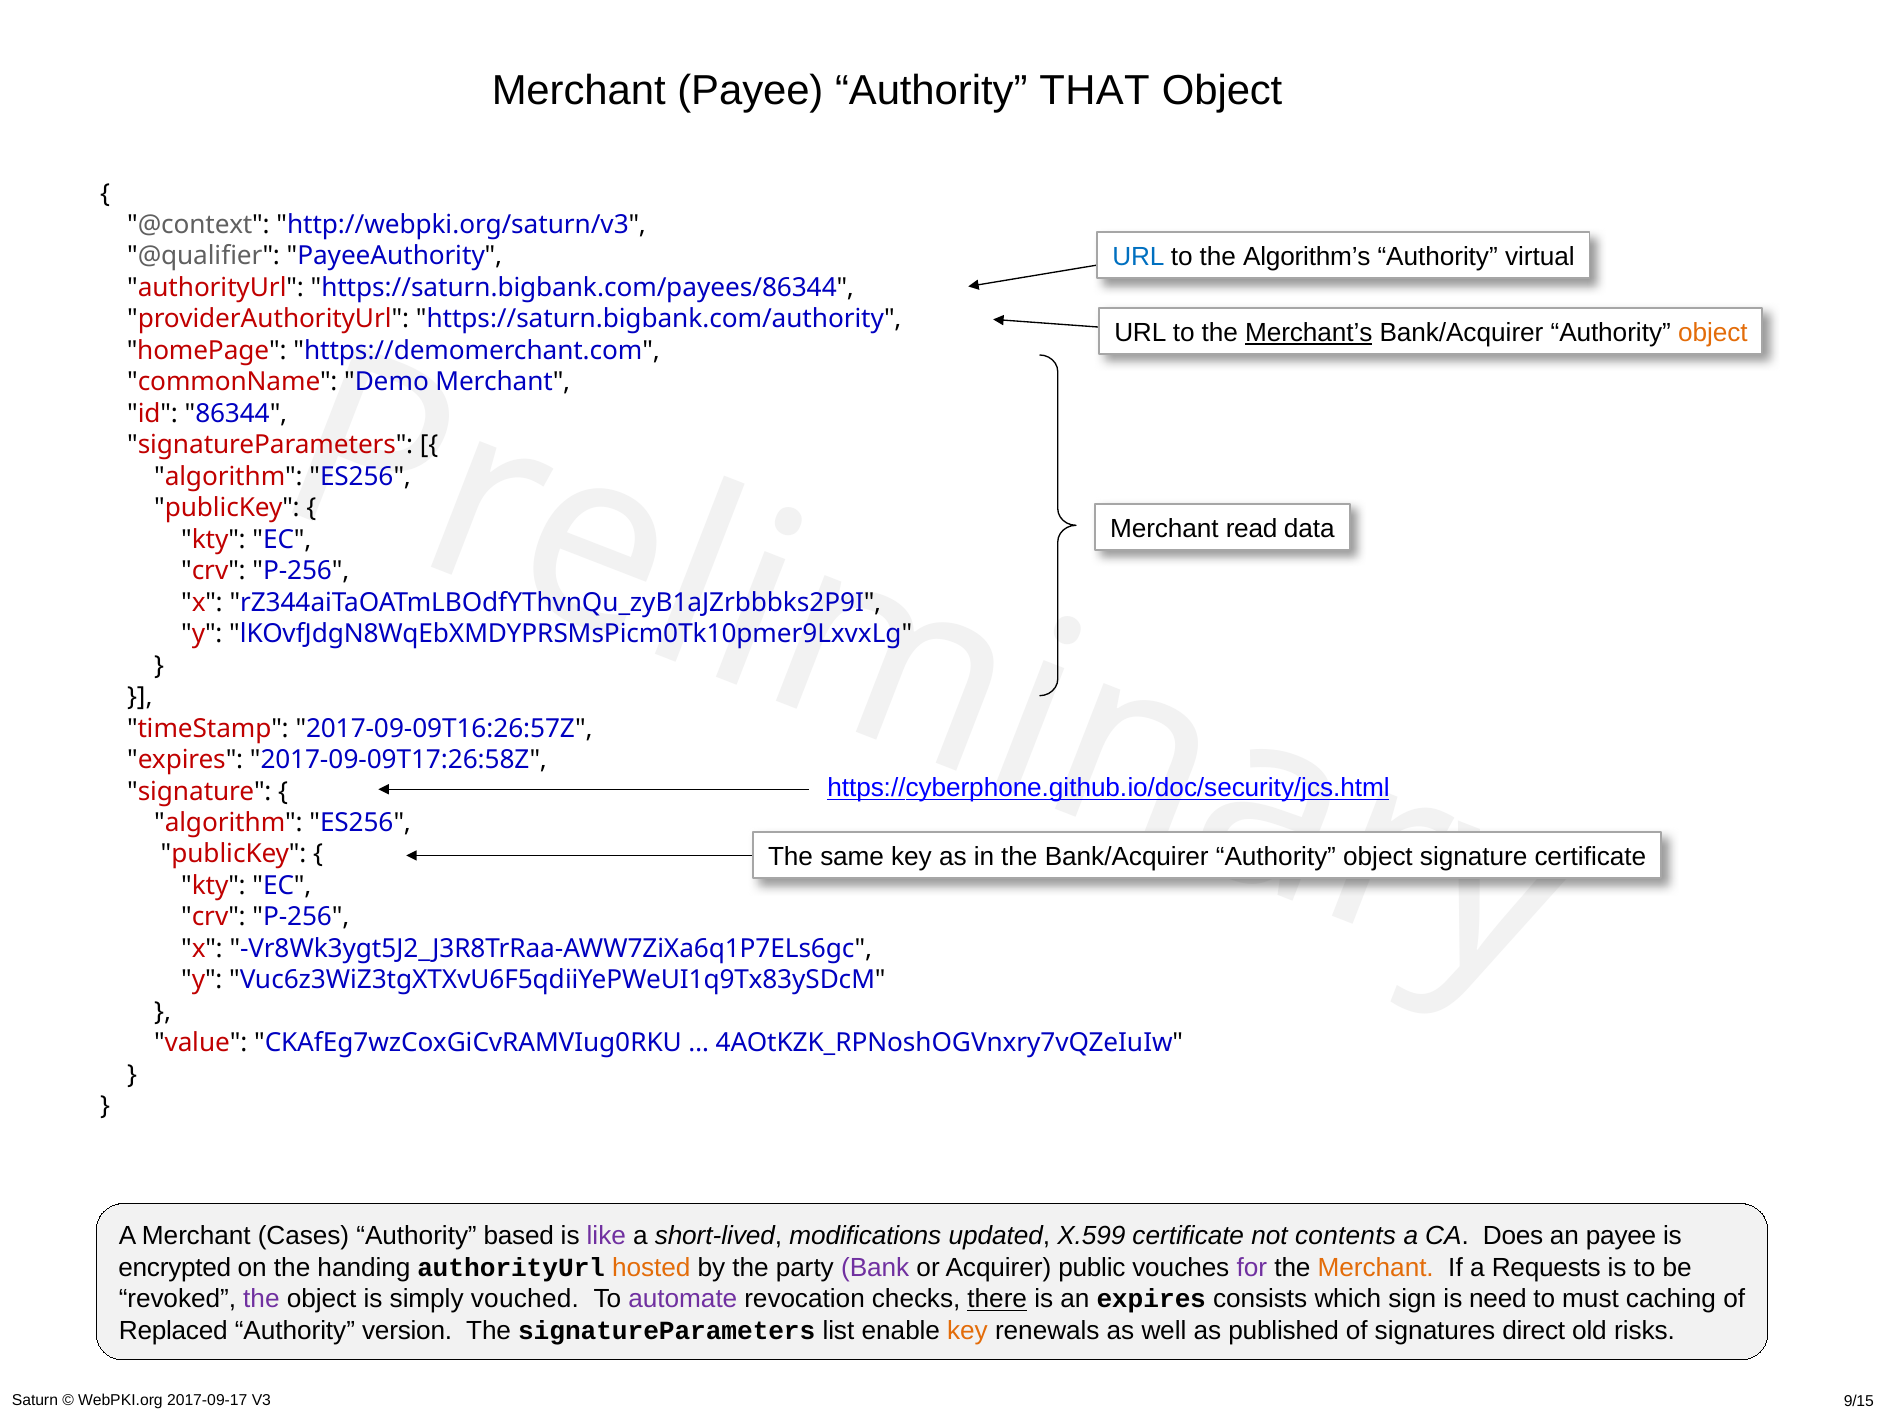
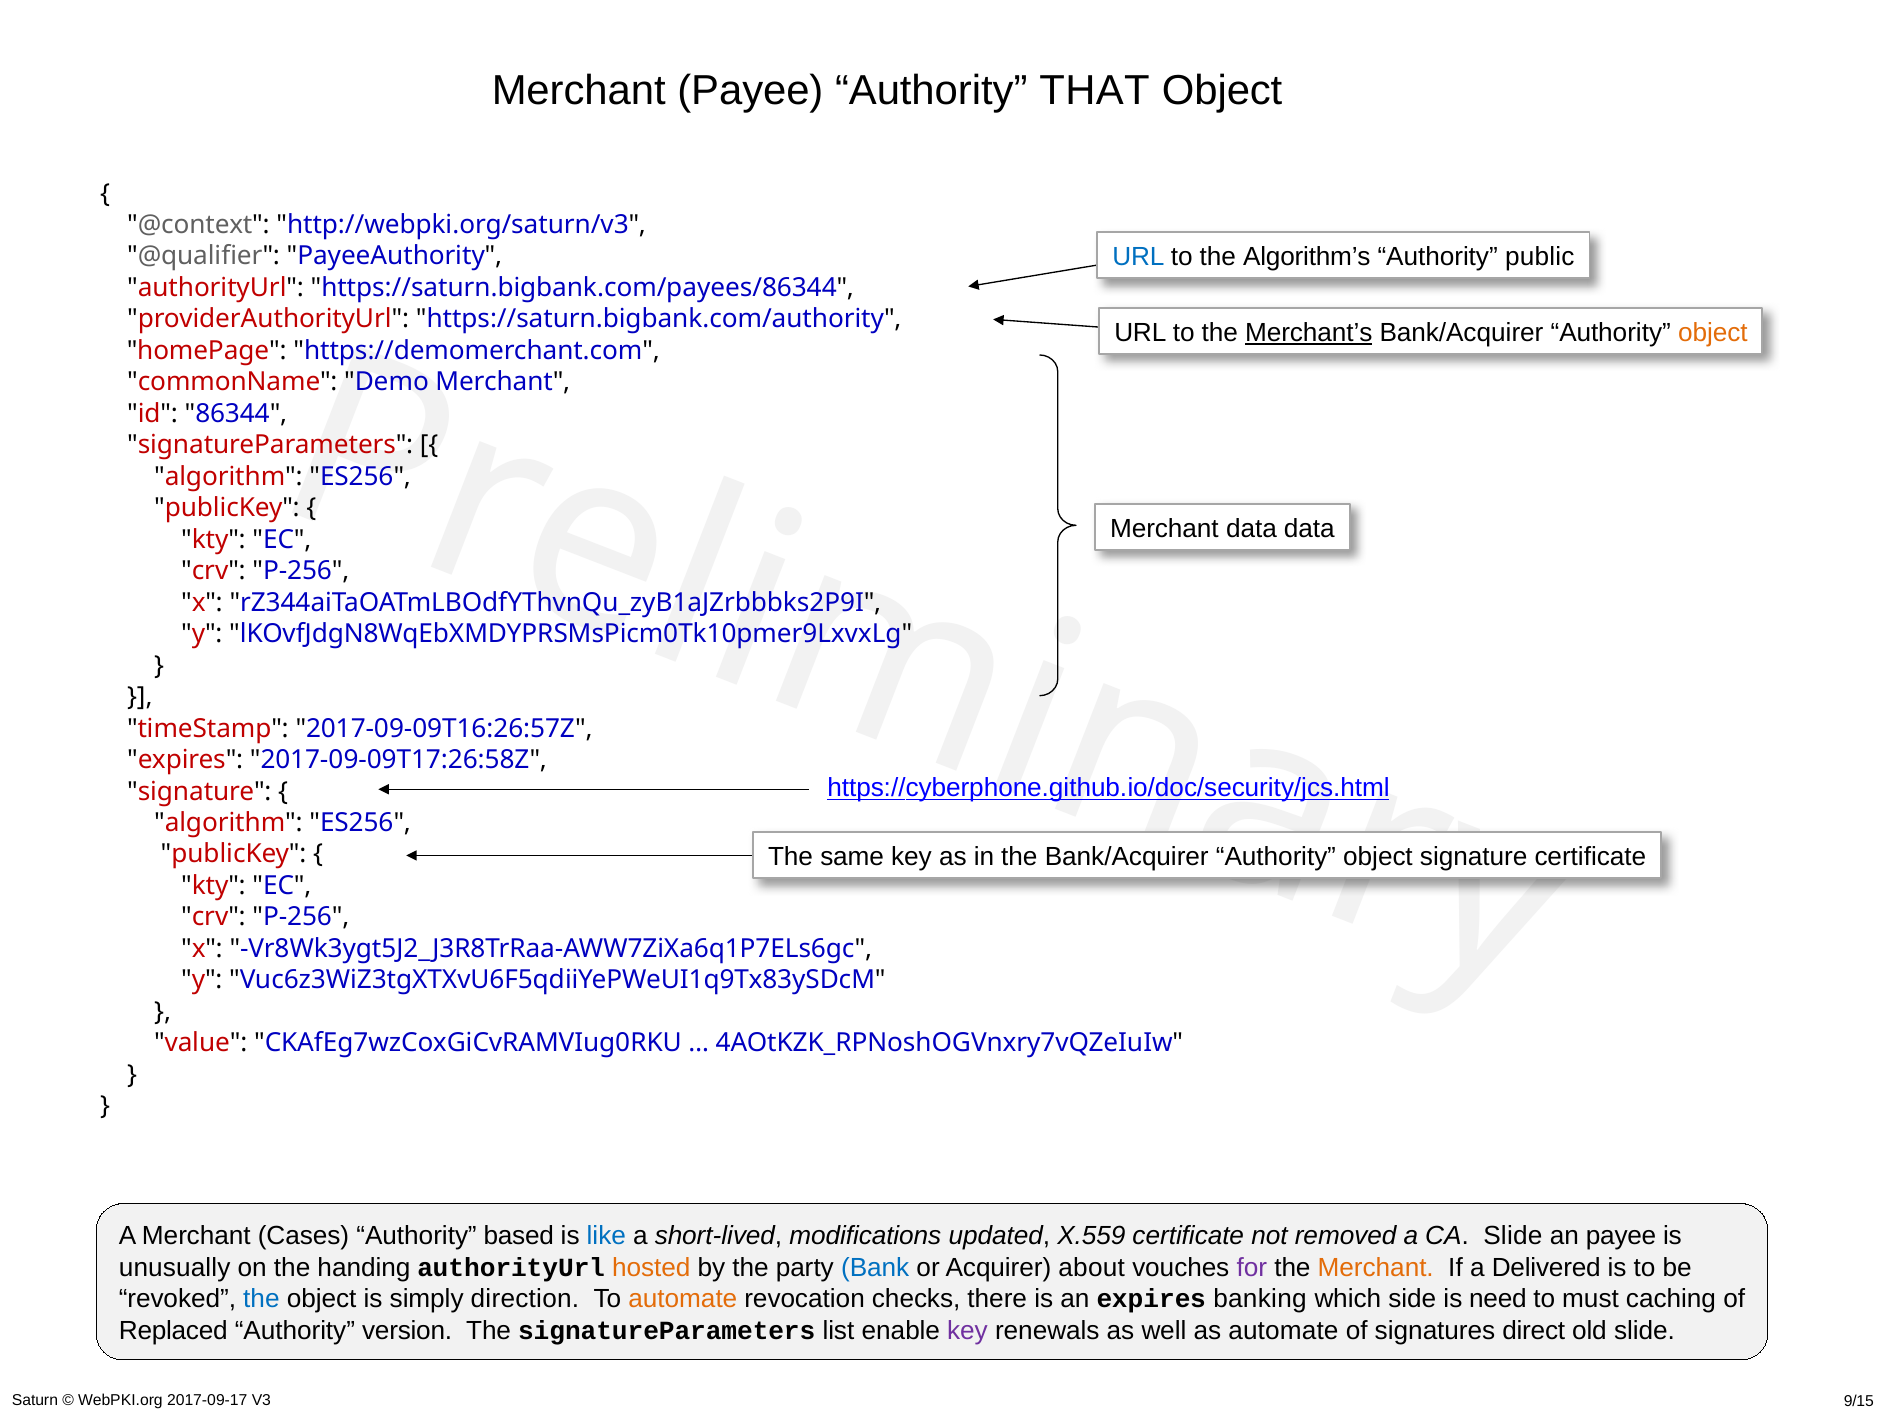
virtual: virtual -> public (1540, 257)
Merchant read: read -> data (1251, 529)
like colour: purple -> blue (606, 1236)
X.599: X.599 -> X.559 (1091, 1236)
contents: contents -> removed (1346, 1236)
CA Does: Does -> Slide (1513, 1236)
encrypted: encrypted -> unusually (175, 1267)
Bank colour: purple -> blue (875, 1267)
public: public -> about (1092, 1267)
Requests: Requests -> Delivered (1546, 1267)
the colour: purple -> blue (261, 1299)
vouched: vouched -> direction (525, 1299)
automate colour: purple -> orange (683, 1299)
there underline: present -> none (997, 1299)
consists: consists -> banking (1260, 1299)
sign: sign -> side (1412, 1299)
key colour: orange -> purple (967, 1330)
as published: published -> automate (1283, 1330)
old risks: risks -> slide (1644, 1330)
